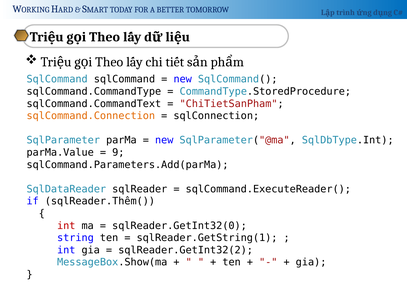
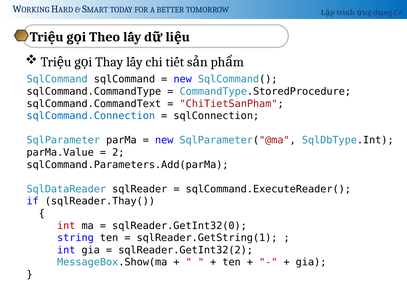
Theo: Theo -> Thay (109, 62)
sqlCommand.Connection colour: orange -> blue (91, 116)
9: 9 -> 2 (118, 153)
sqlReader.Thêm(: sqlReader.Thêm( -> sqlReader.Thay( (100, 201)
